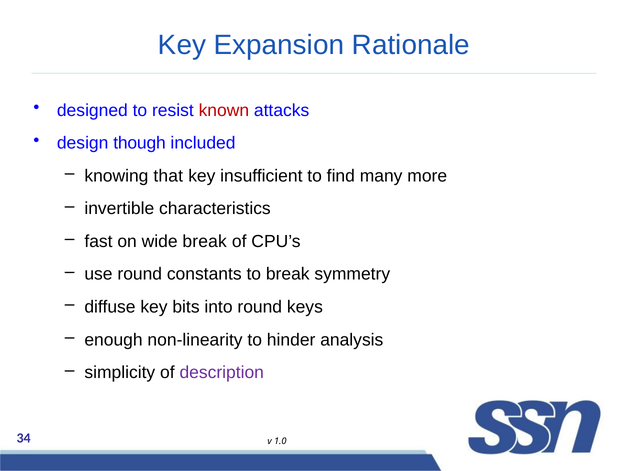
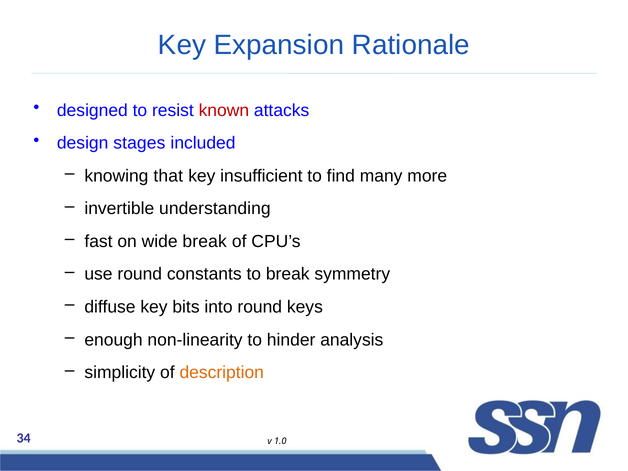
though: though -> stages (139, 143)
characteristics: characteristics -> understanding (215, 209)
description colour: purple -> orange (222, 373)
